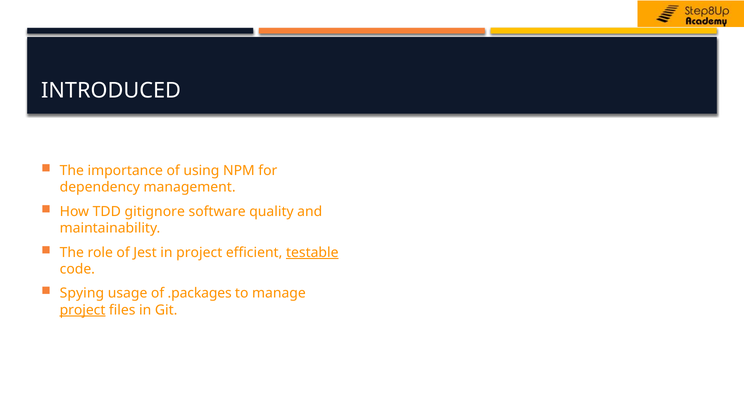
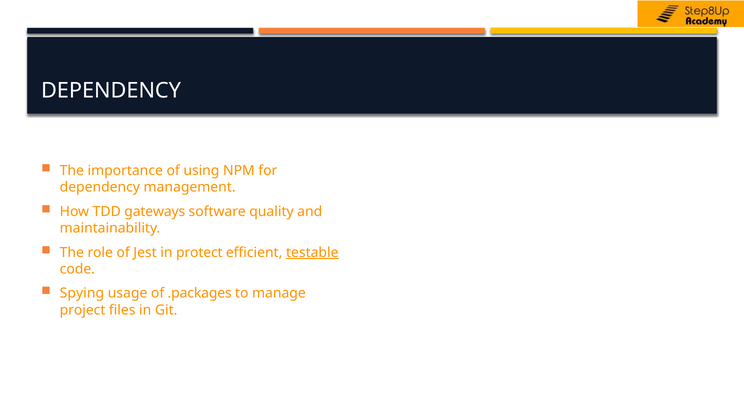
INTRODUCED: INTRODUCED -> DEPENDENCY (111, 91)
gitignore: gitignore -> gateways (155, 212)
in project: project -> protect (199, 253)
project underline: present -> none (83, 310)
